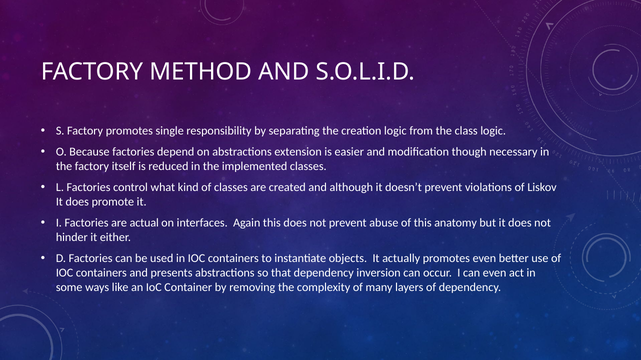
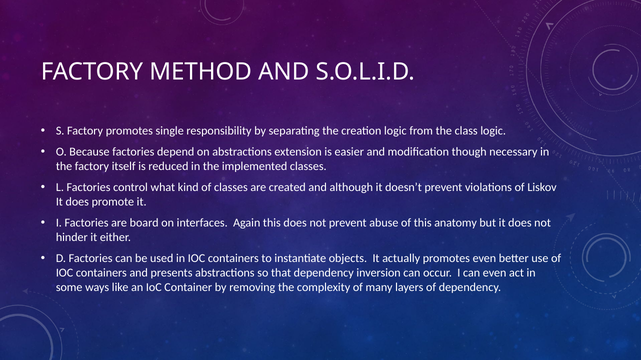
actual: actual -> board (144, 223)
